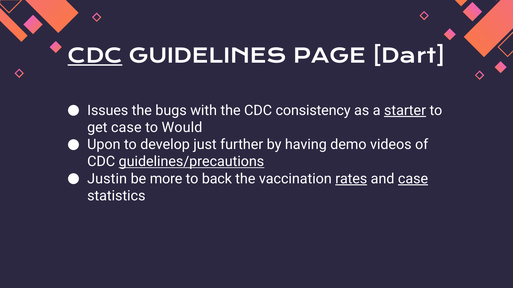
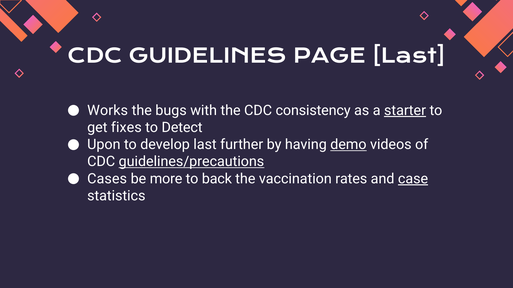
CDC underline: present -> none (95, 56)
PAGE Dart: Dart -> Last (409, 56)
Issues: Issues -> Works (108, 111)
get case: case -> fixes (126, 128)
Would: Would -> Detect (182, 128)
develop just: just -> last (205, 145)
demo underline: none -> present (348, 145)
Justin: Justin -> Cases (107, 179)
rates underline: present -> none (351, 179)
